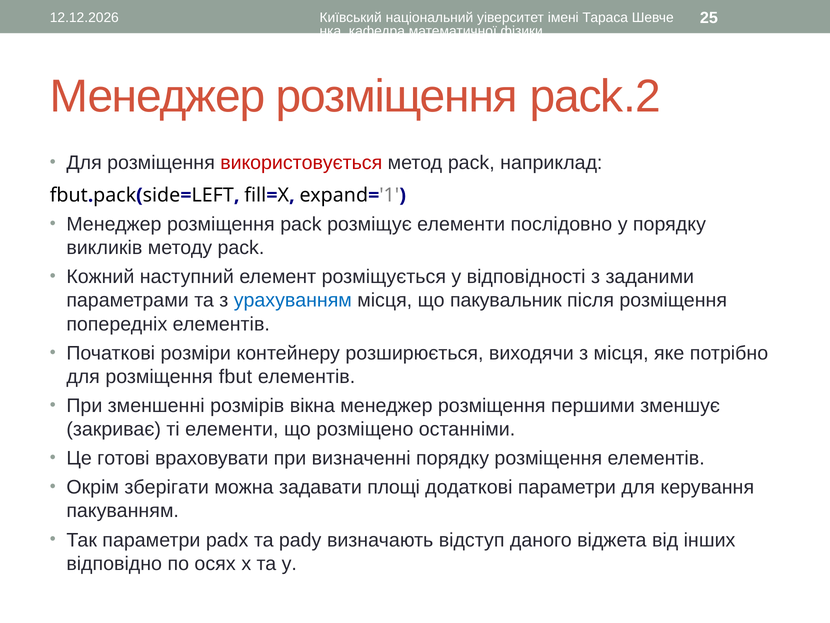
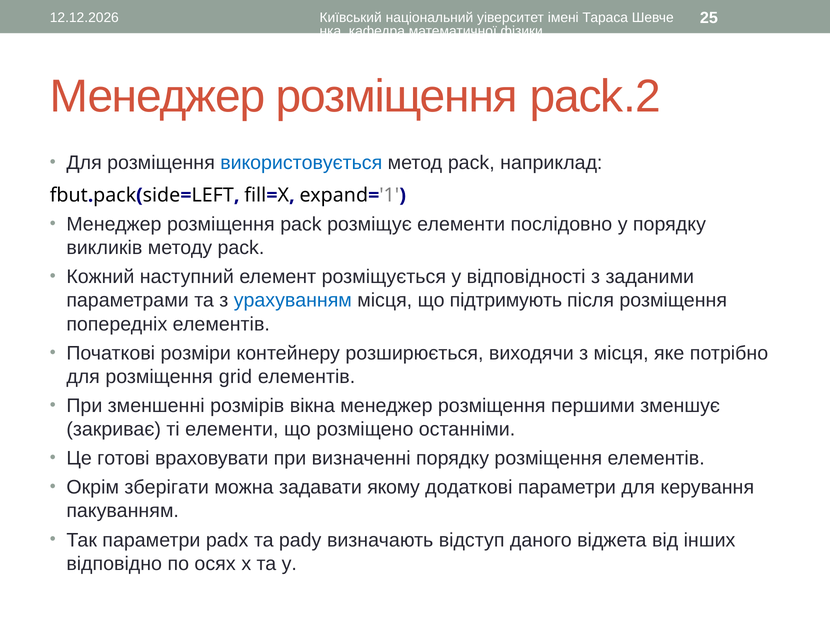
використовується colour: red -> blue (301, 163)
пакувальник: пакувальник -> підтримують (506, 300)
fbut: fbut -> grid (235, 376)
площі: площі -> якому (394, 487)
